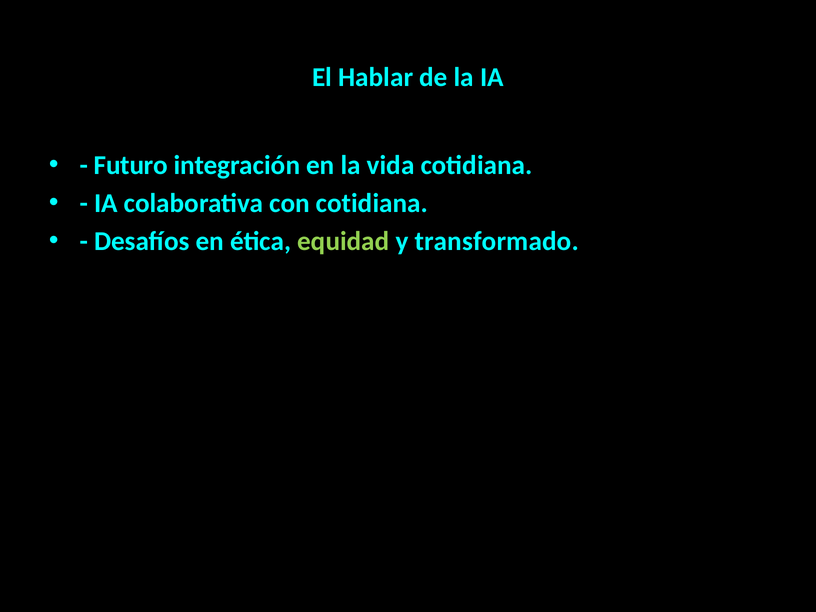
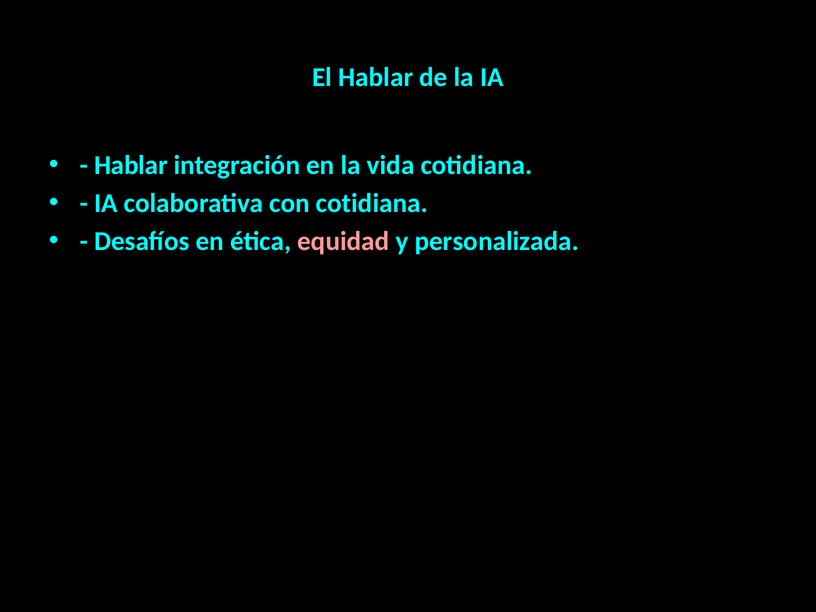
Futuro: Futuro -> Hablar (131, 165)
equidad colour: light green -> pink (343, 241)
transformado: transformado -> personalizada (497, 241)
